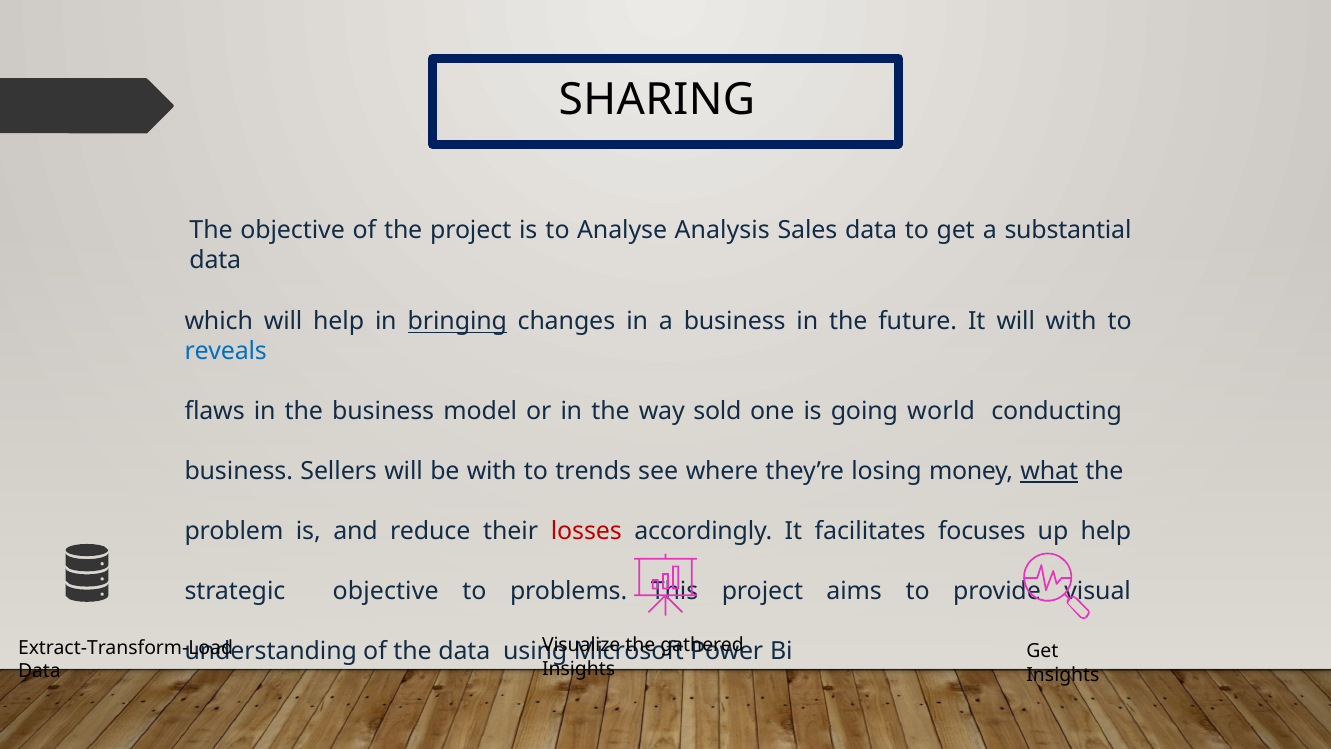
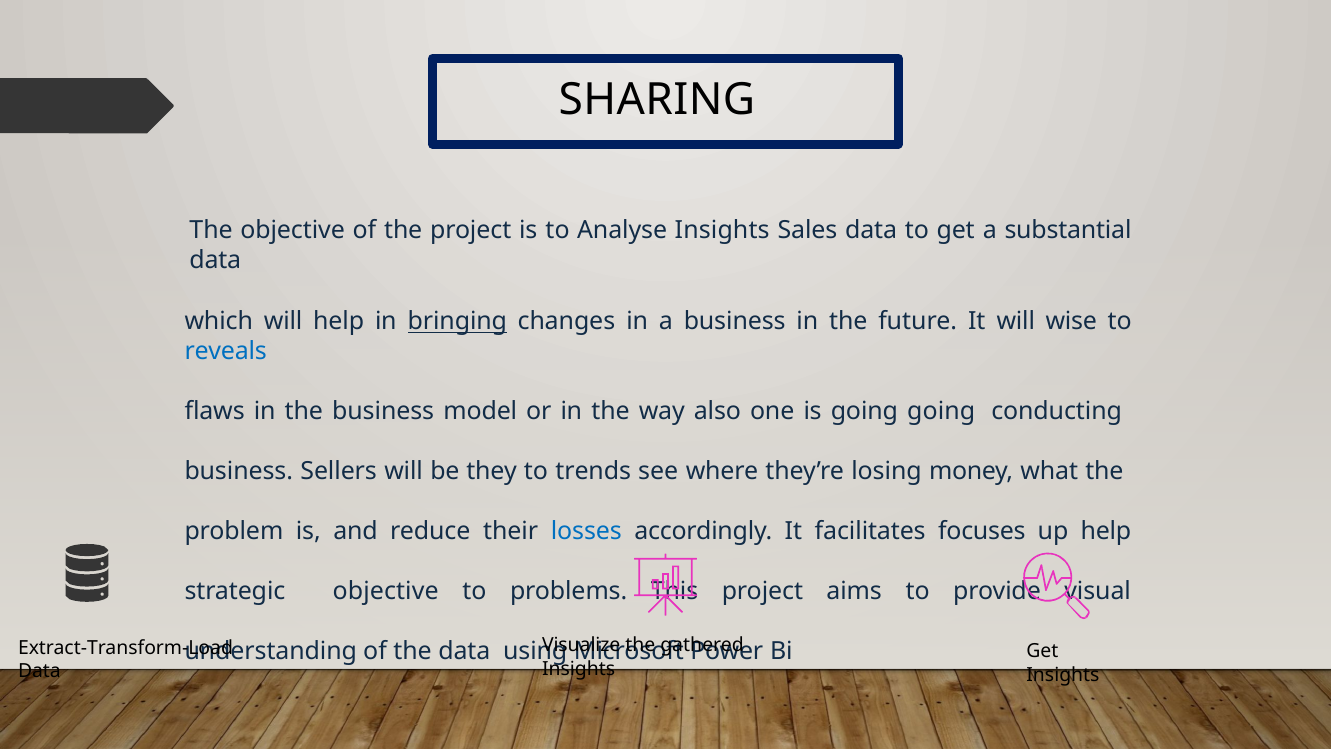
Analyse Analysis: Analysis -> Insights (722, 230)
will with: with -> wise (1071, 321)
sold: sold -> also (717, 411)
going world: world -> going (941, 411)
be with: with -> they (492, 471)
what underline: present -> none (1049, 471)
losses colour: red -> blue (586, 531)
